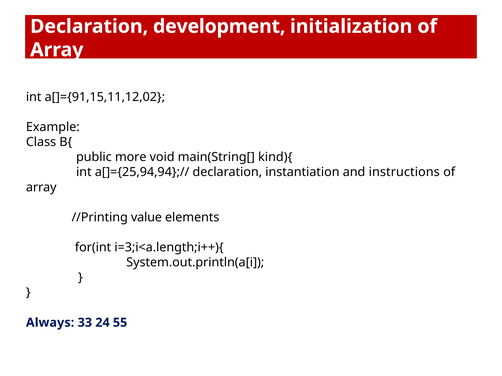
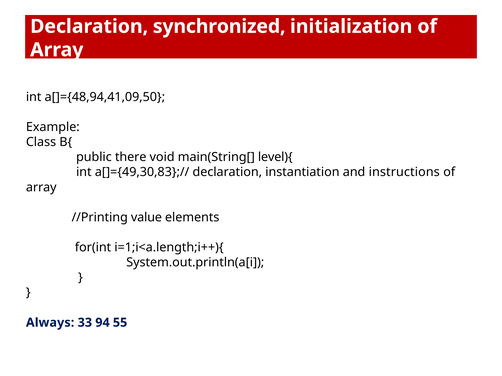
development: development -> synchronized (219, 26)
a[]={91,15,11,12,02: a[]={91,15,11,12,02 -> a[]={48,94,41,09,50 (105, 97)
more: more -> there (131, 157)
kind){: kind){ -> level){ (275, 157)
a[]={25,94,94};//: a[]={25,94,94};// -> a[]={49,30,83};// (142, 172)
i=3;i<a.length;i++){: i=3;i<a.length;i++){ -> i=1;i<a.length;i++){ (169, 248)
24: 24 -> 94 (102, 323)
